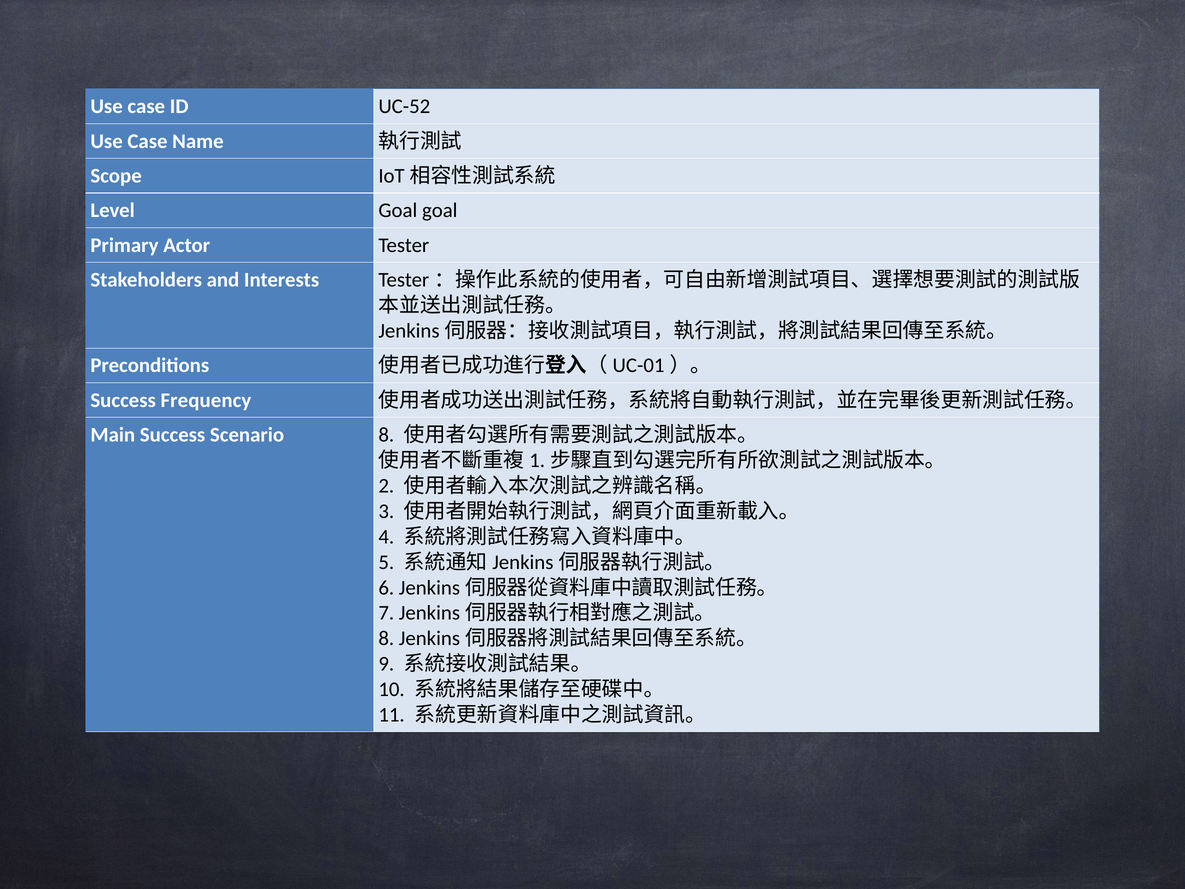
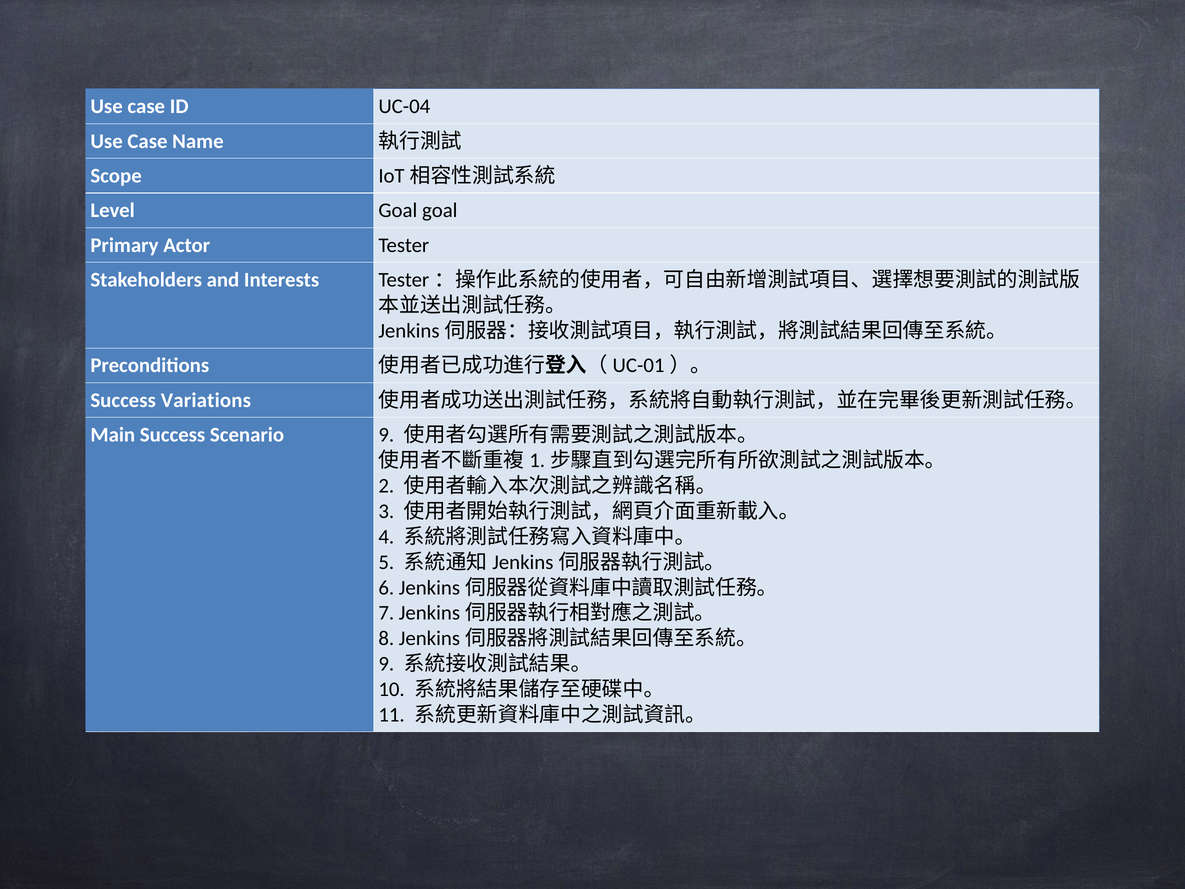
UC-52: UC-52 -> UC-04 (404, 106)
Frequency: Frequency -> Variations (206, 400)
Scenario 8: 8 -> 9 (386, 435)
